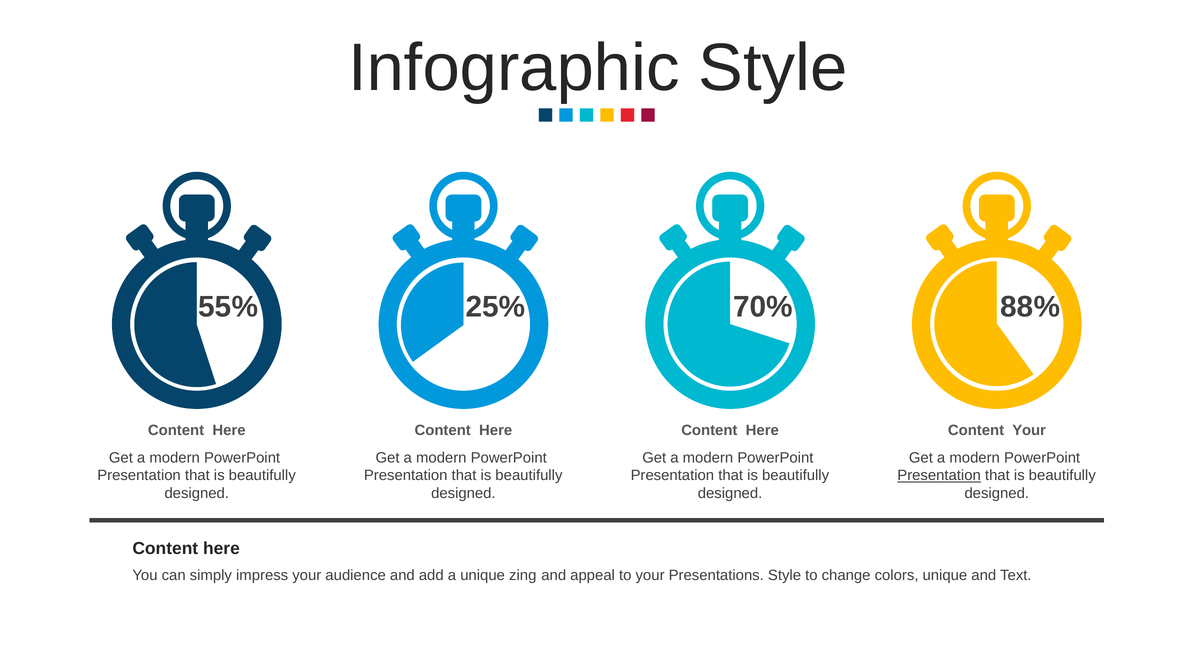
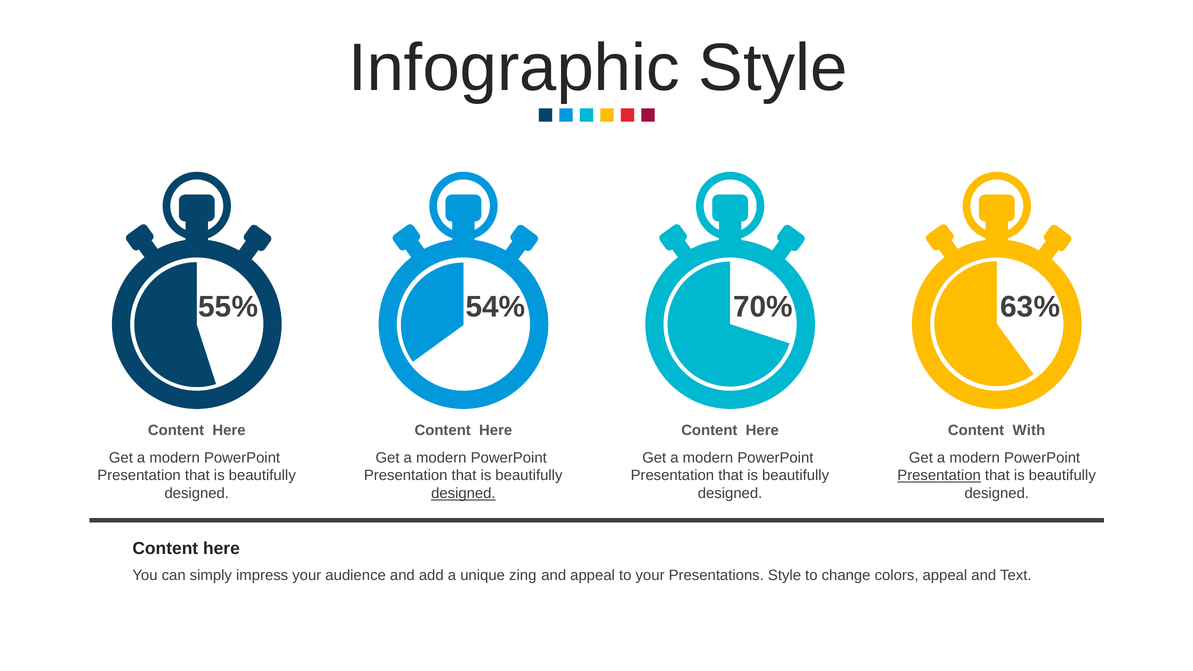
25%: 25% -> 54% (496, 307)
88%: 88% -> 63% (1030, 307)
Content Your: Your -> With (1029, 430)
designed underline: none -> present (463, 493)
colors unique: unique -> appeal (945, 576)
